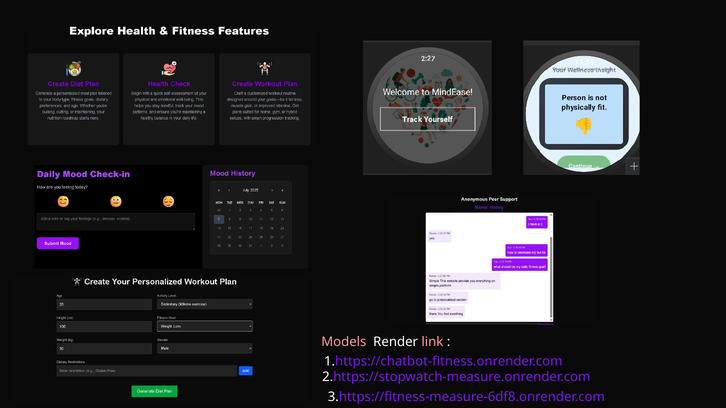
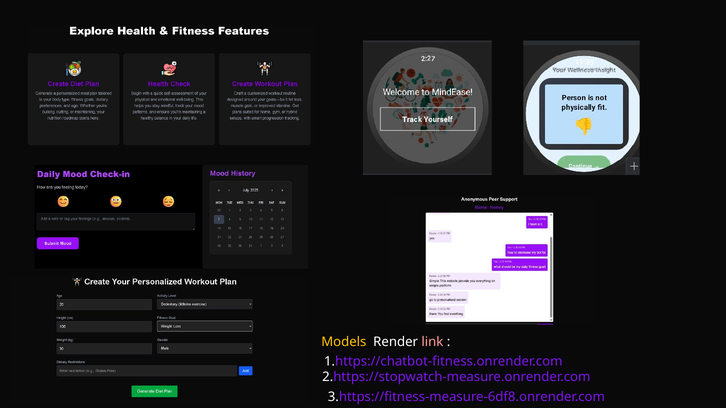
Models colour: pink -> yellow (344, 342)
